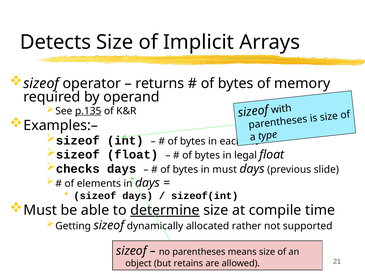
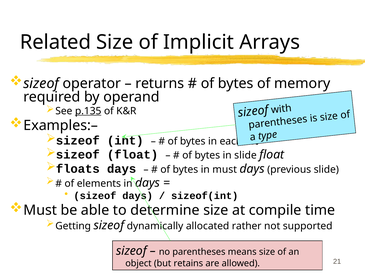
Detects: Detects -> Related (55, 42)
in legal: legal -> slide (245, 155)
checks: checks -> floats (78, 169)
determine underline: present -> none (165, 210)
